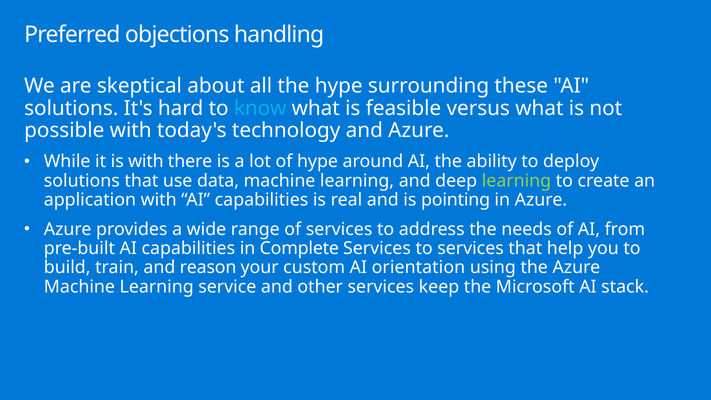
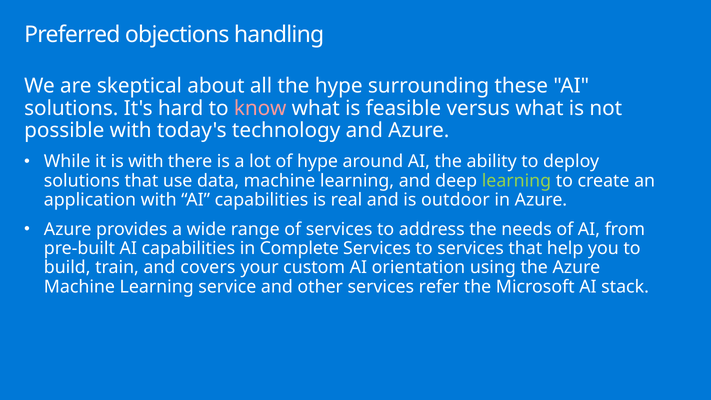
know colour: light blue -> pink (260, 108)
pointing: pointing -> outdoor (455, 200)
reason: reason -> covers (208, 267)
keep: keep -> refer (439, 287)
